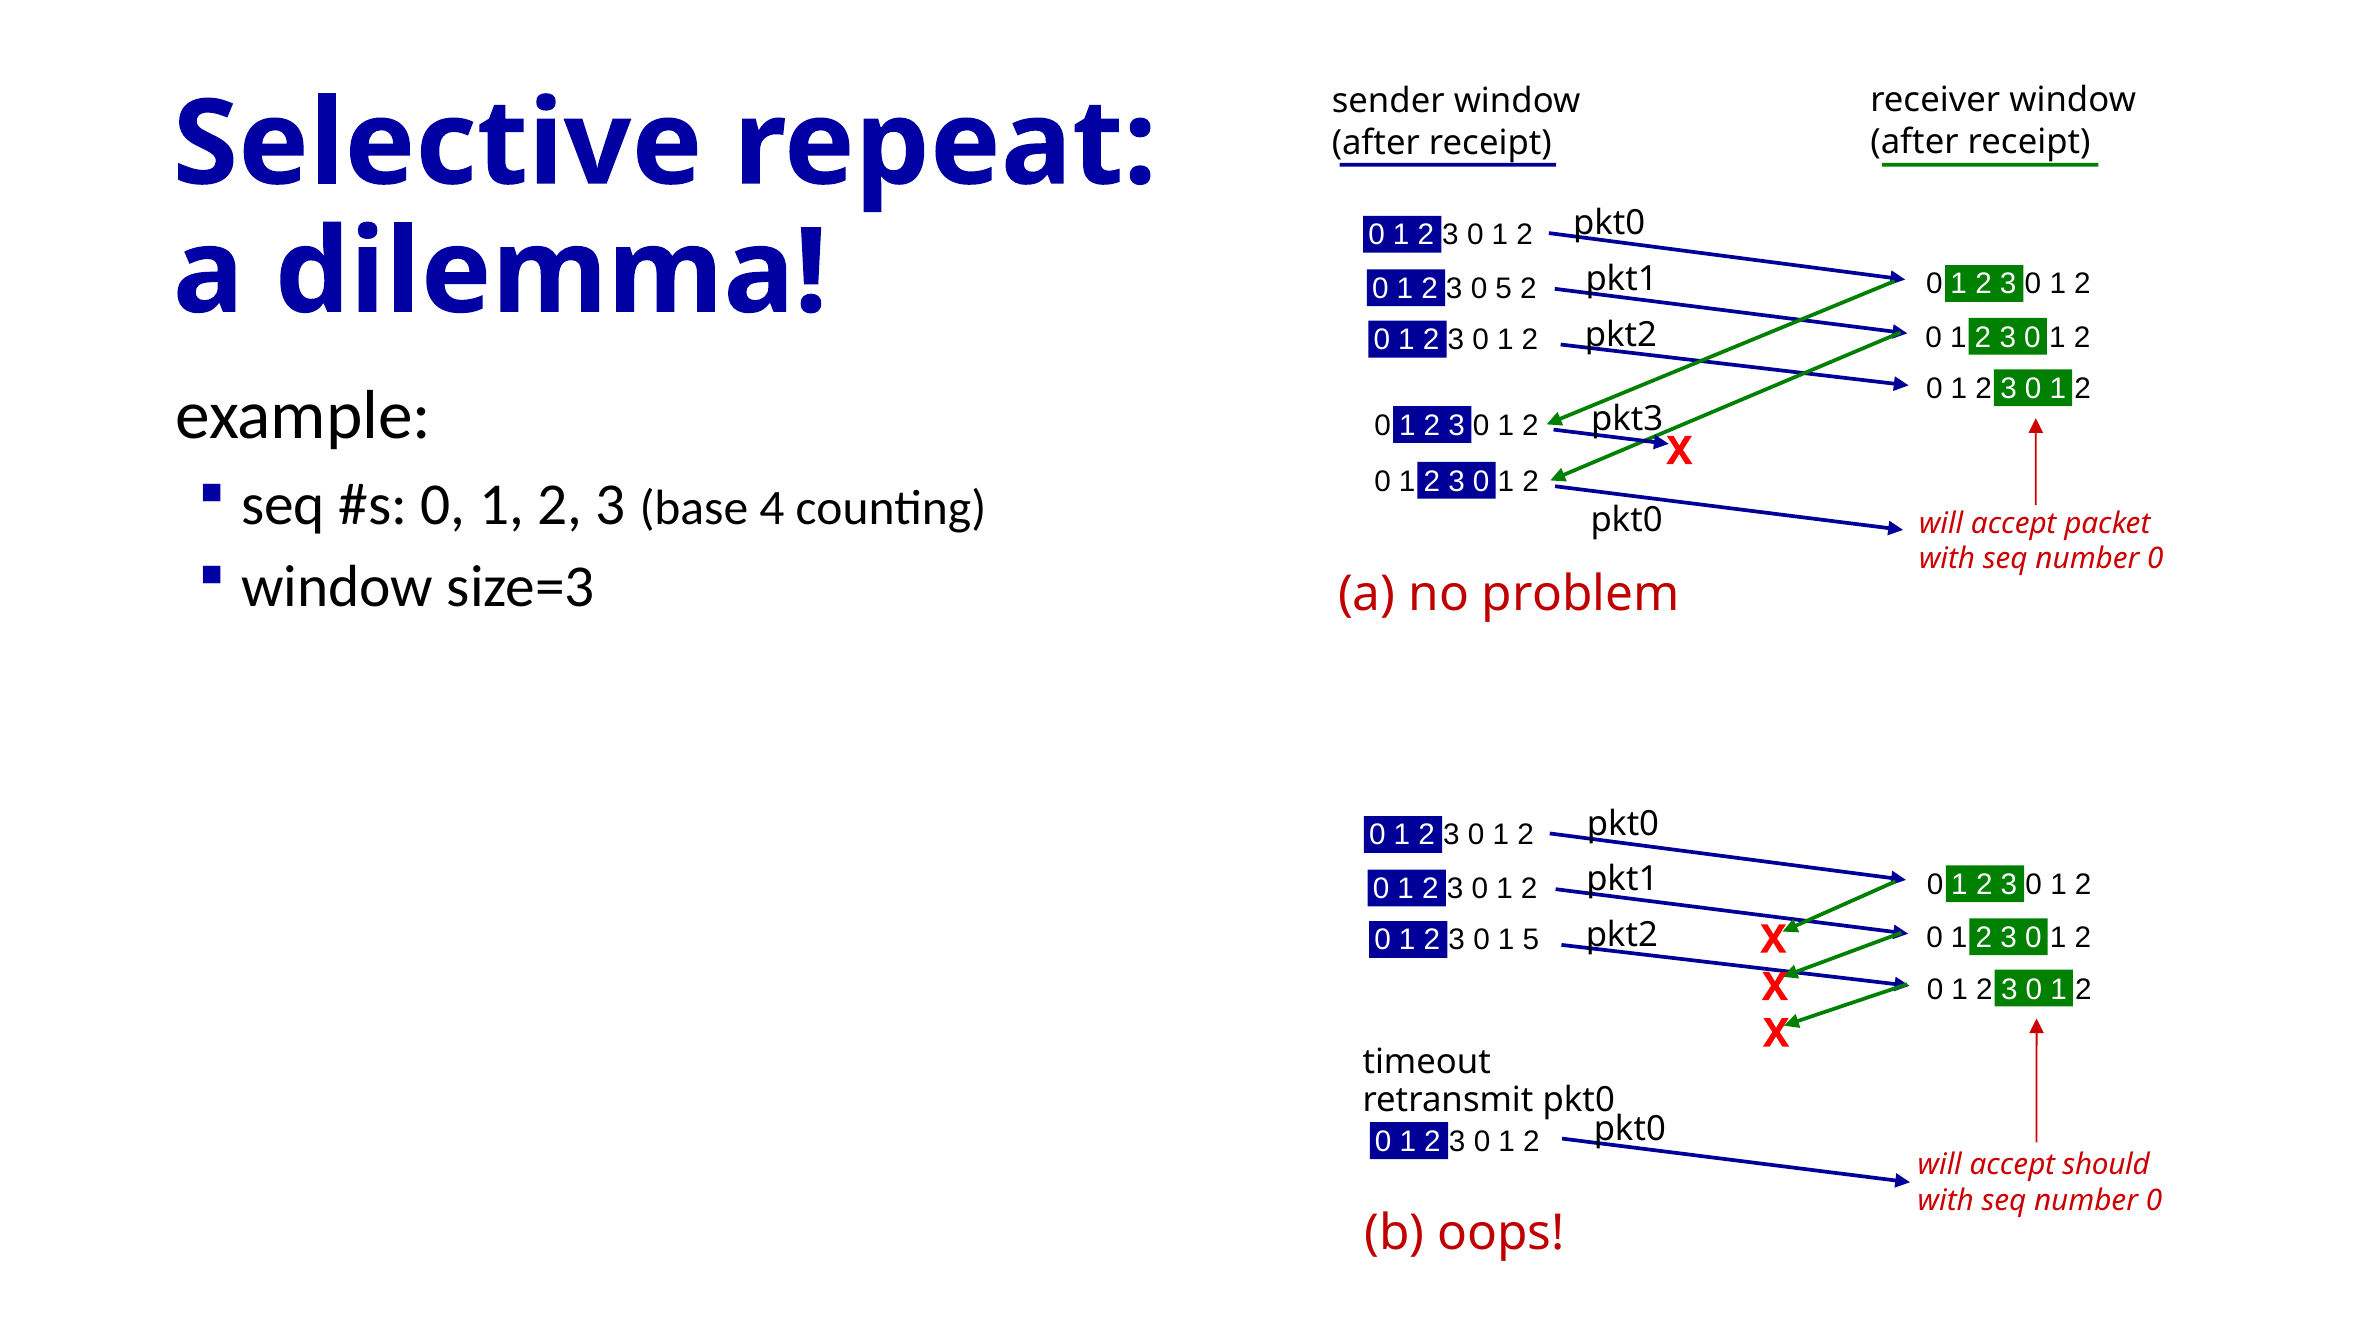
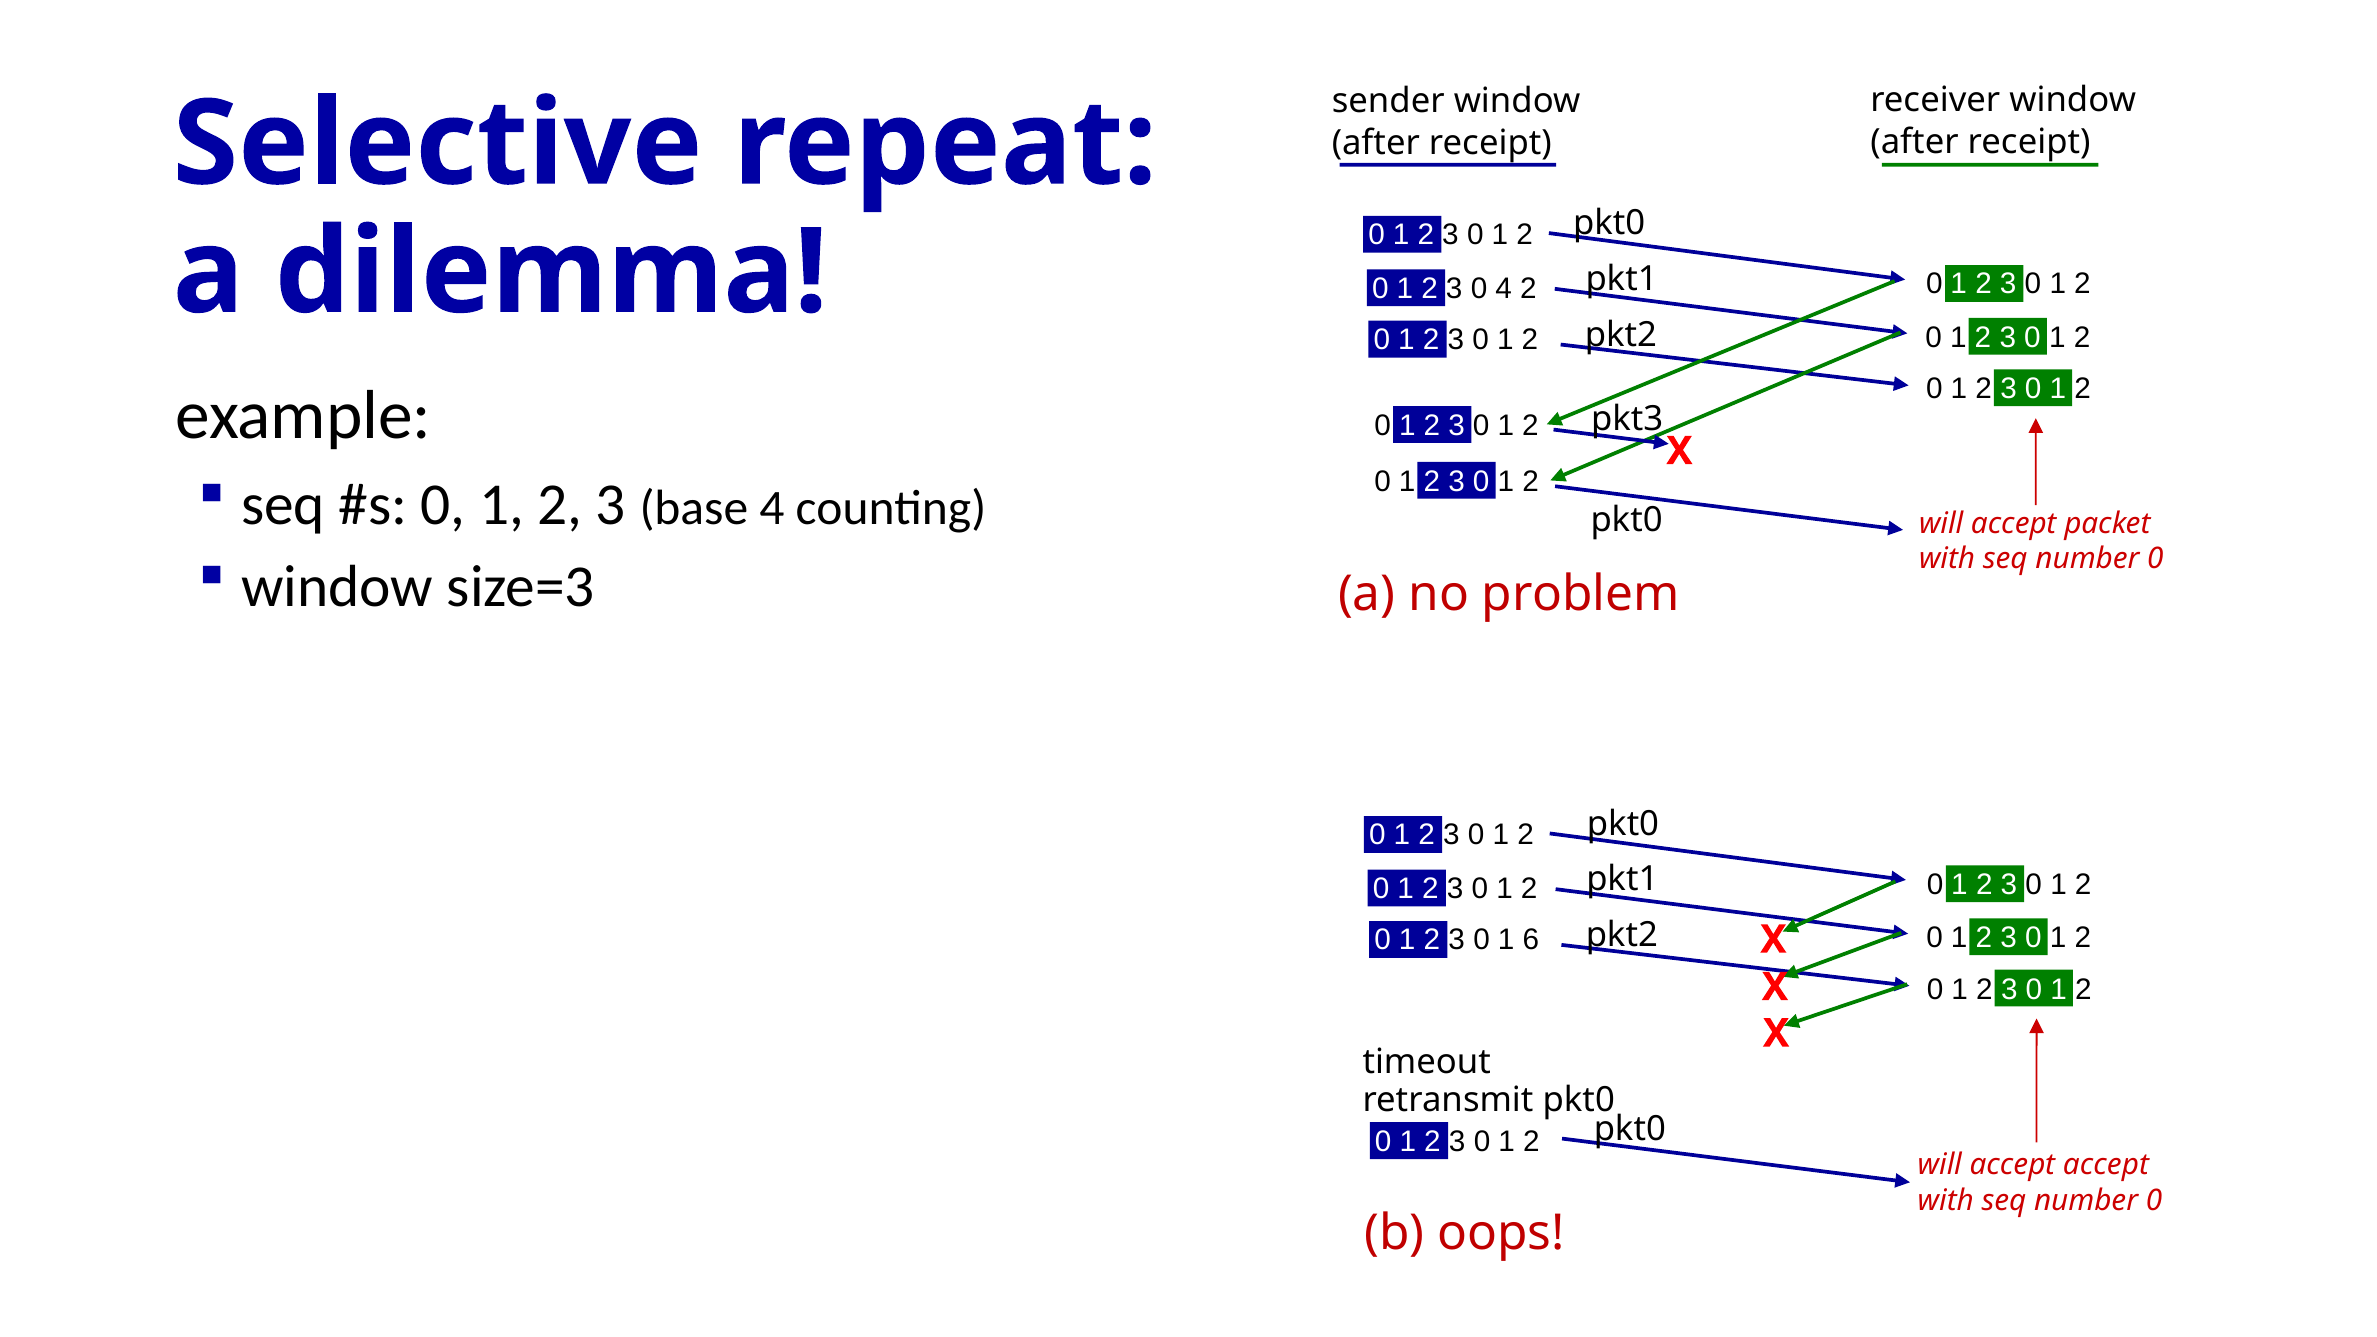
0 5: 5 -> 4 (1504, 288)
1 5: 5 -> 6 (1531, 940)
accept should: should -> accept (2106, 1165)
